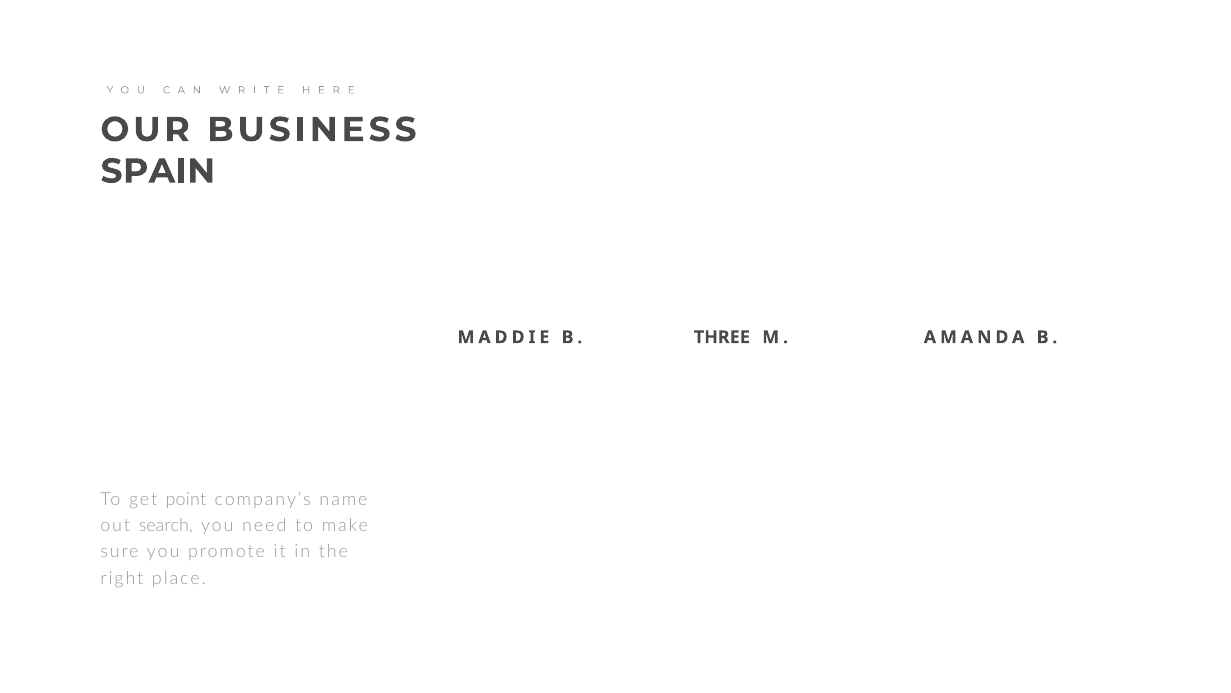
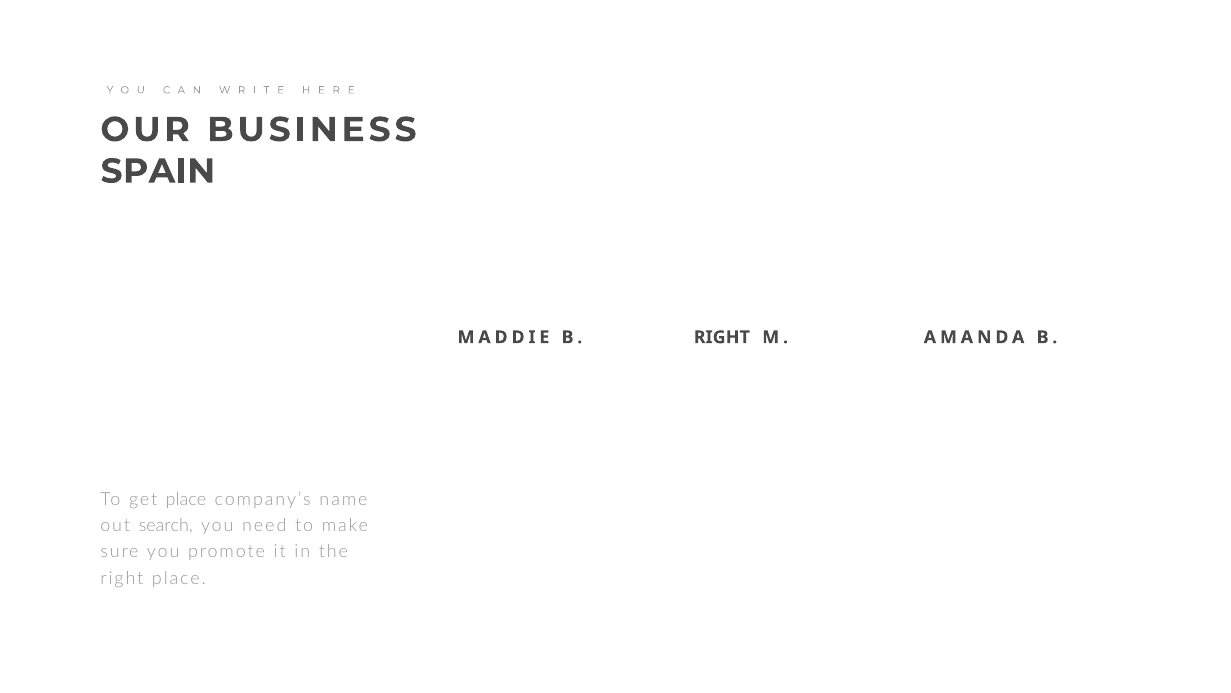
B THREE: THREE -> RIGHT (722, 337)
get point: point -> place (186, 499)
